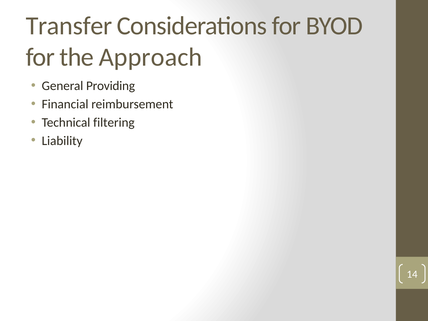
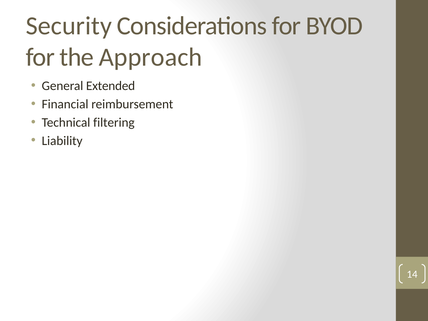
Transfer: Transfer -> Security (69, 26)
Providing: Providing -> Extended (111, 86)
